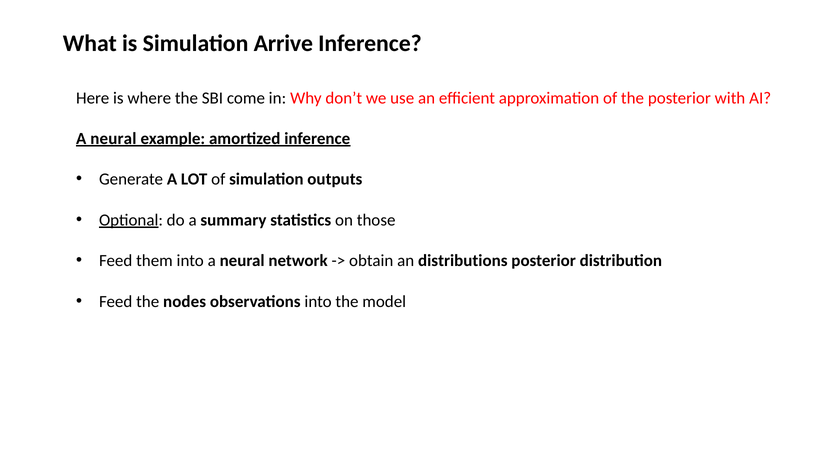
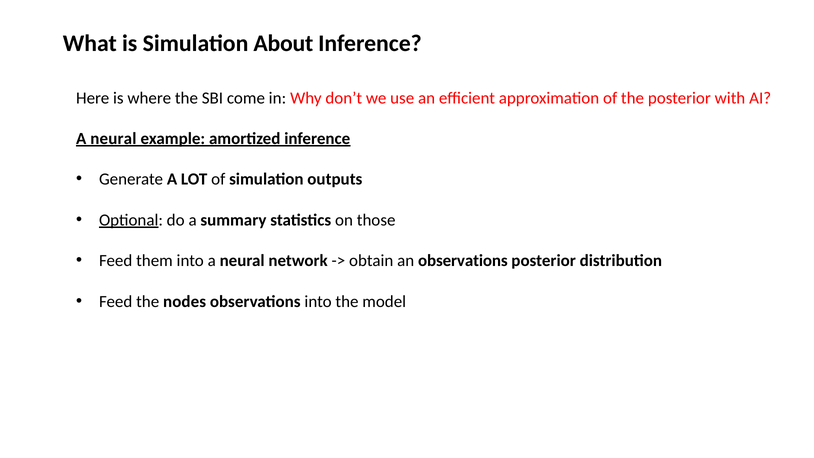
Arrive: Arrive -> About (283, 43)
an distributions: distributions -> observations (463, 261)
